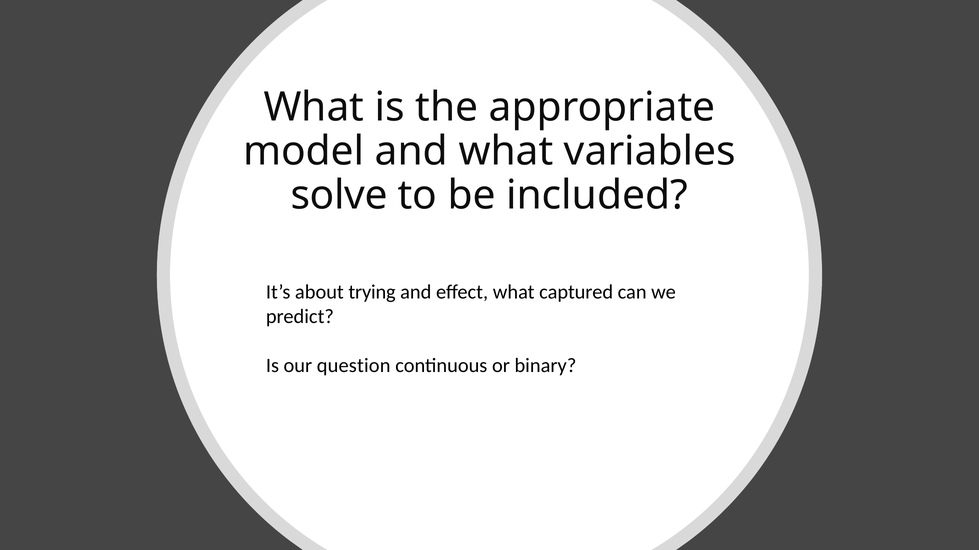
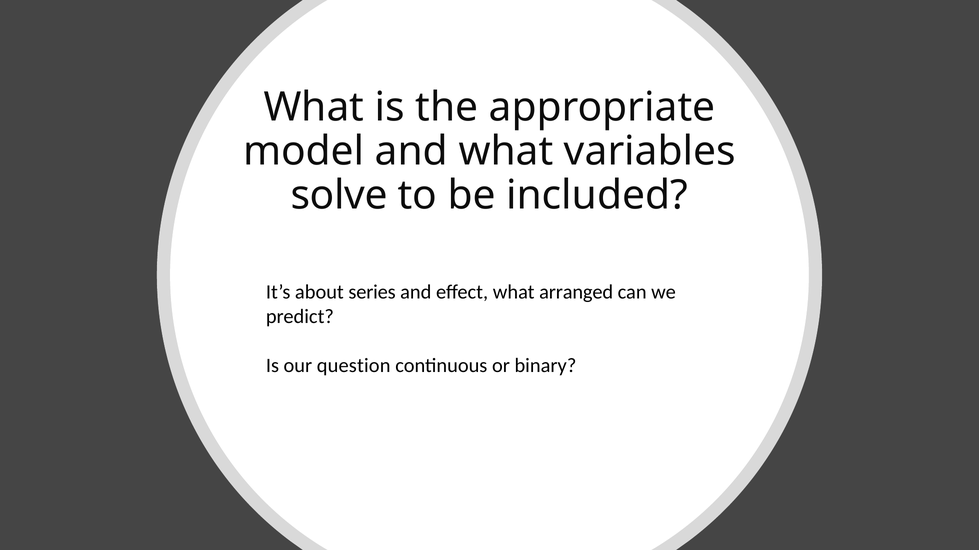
trying: trying -> series (372, 293)
captured: captured -> arranged (576, 293)
